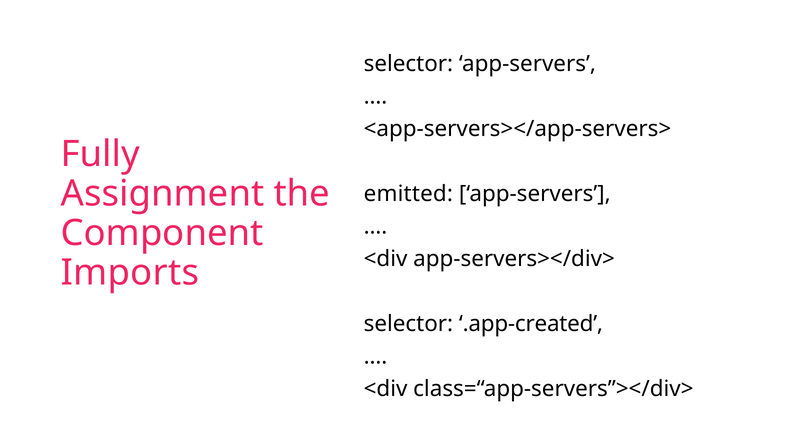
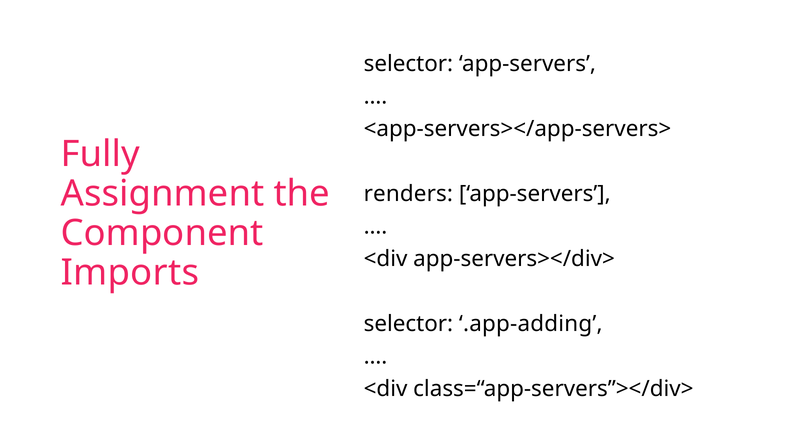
emitted: emitted -> renders (408, 194)
.app-created: .app-created -> .app-adding (531, 324)
